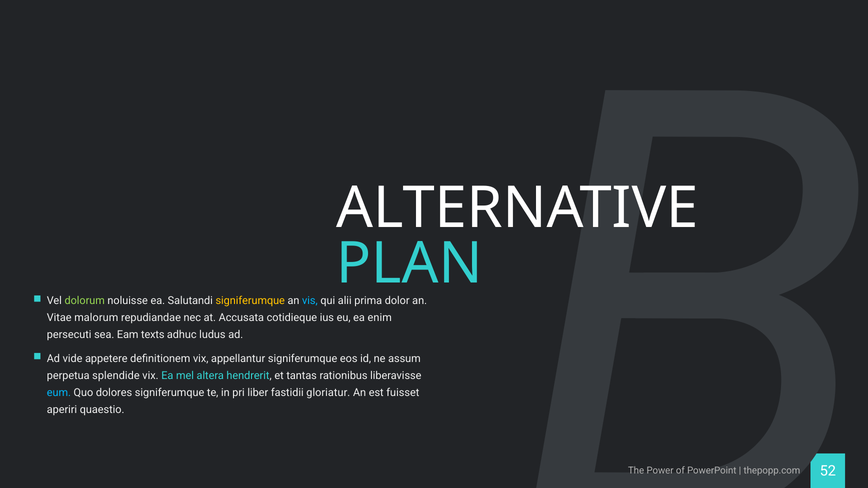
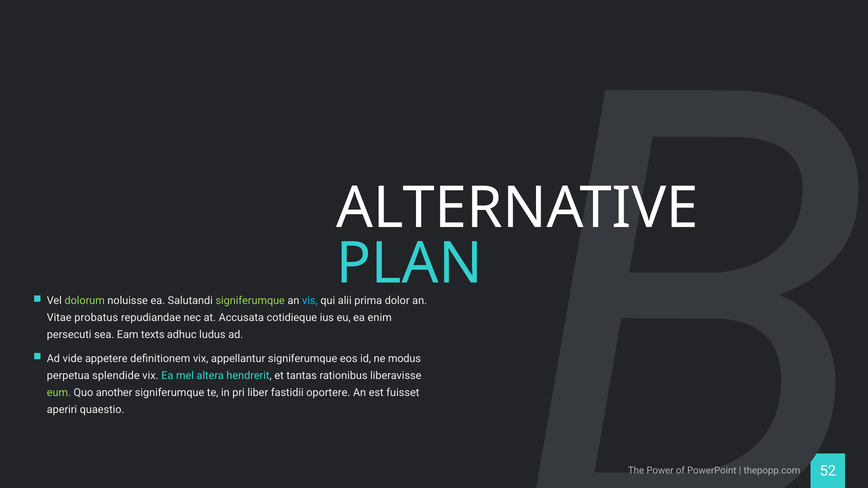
signiferumque colour: yellow -> light green (250, 301)
malorum: malorum -> probatus (96, 318)
assum: assum -> modus (404, 359)
eum colour: light blue -> light green (59, 393)
dolores: dolores -> another (114, 393)
gloriatur: gloriatur -> oportere (328, 393)
